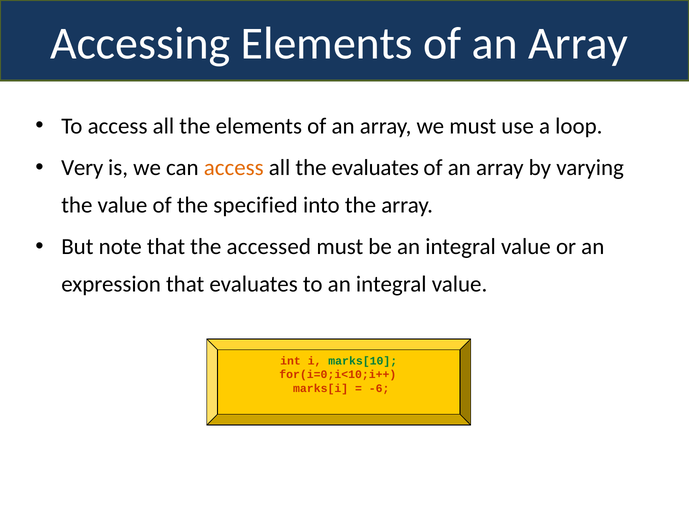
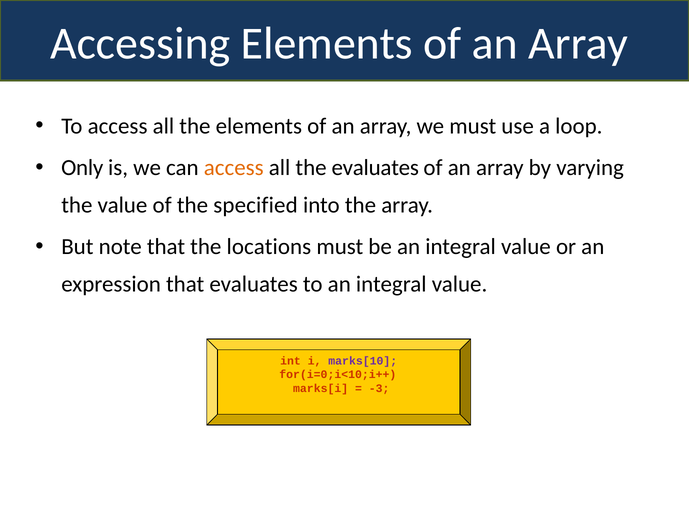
Very: Very -> Only (82, 168)
accessed: accessed -> locations (269, 247)
marks[10 colour: green -> purple (363, 361)
-6: -6 -> -3 (379, 388)
